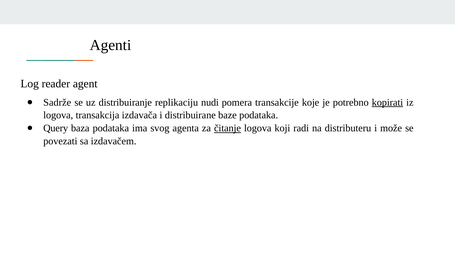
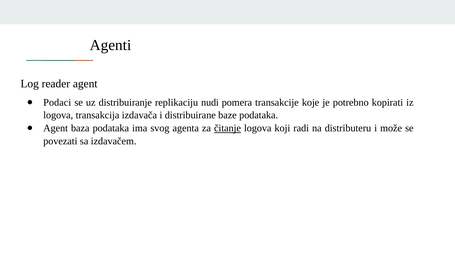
Sadrže: Sadrže -> Podaci (57, 102)
kopirati underline: present -> none (387, 102)
Query: Query -> Agent (56, 128)
